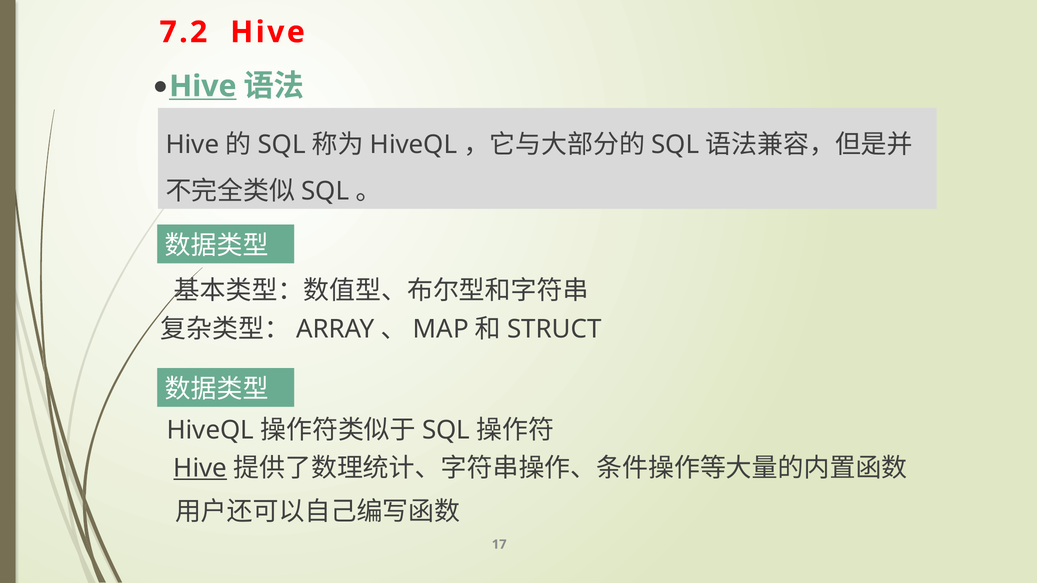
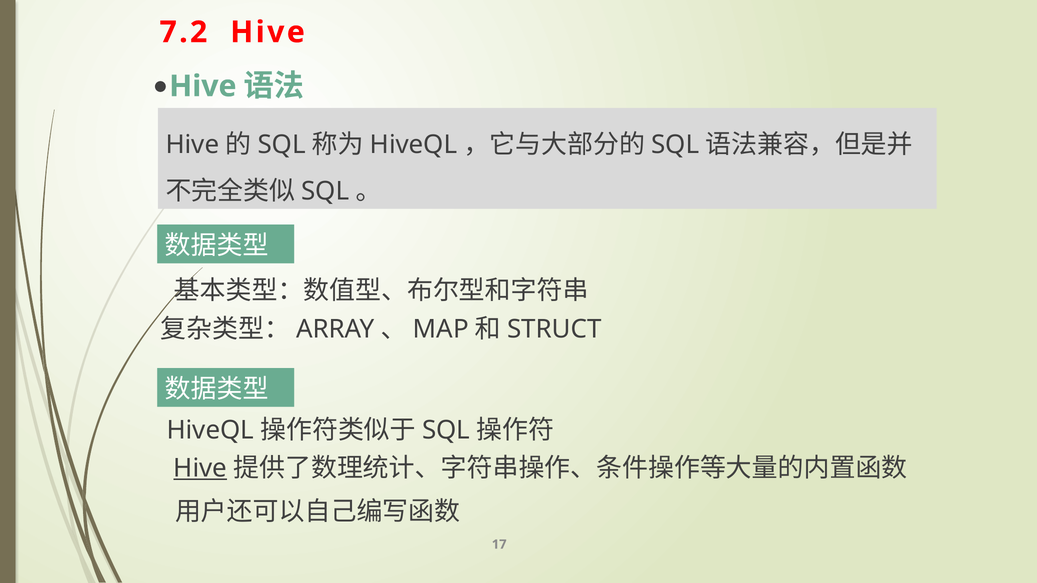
Hive underline: present -> none (203, 86)
